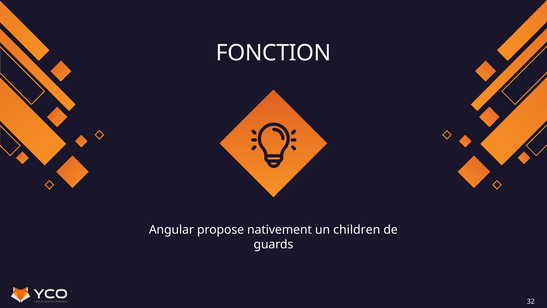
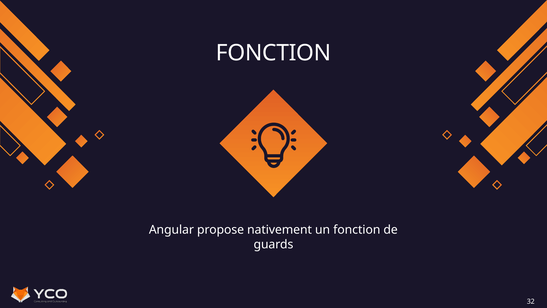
un children: children -> fonction (357, 230)
